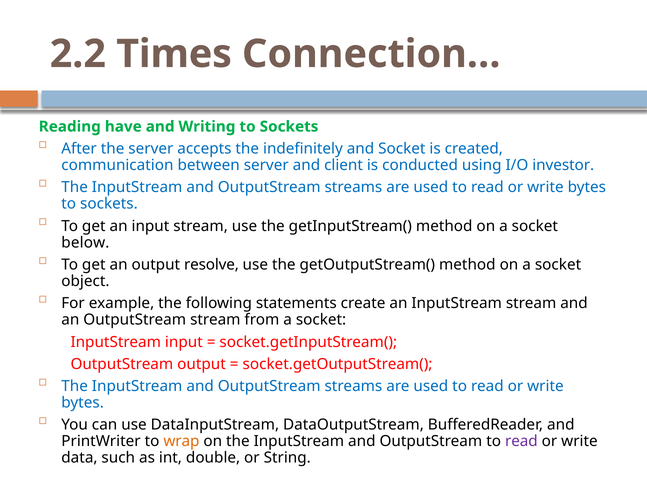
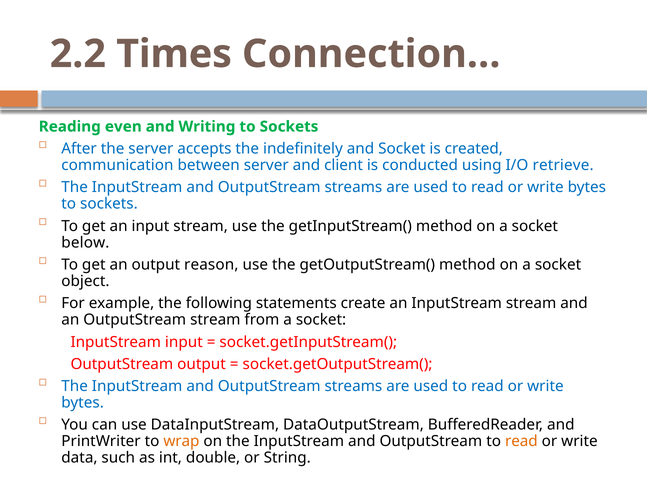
have: have -> even (123, 127)
investor: investor -> retrieve (563, 165)
resolve: resolve -> reason (211, 265)
read colour: purple -> orange (521, 442)
